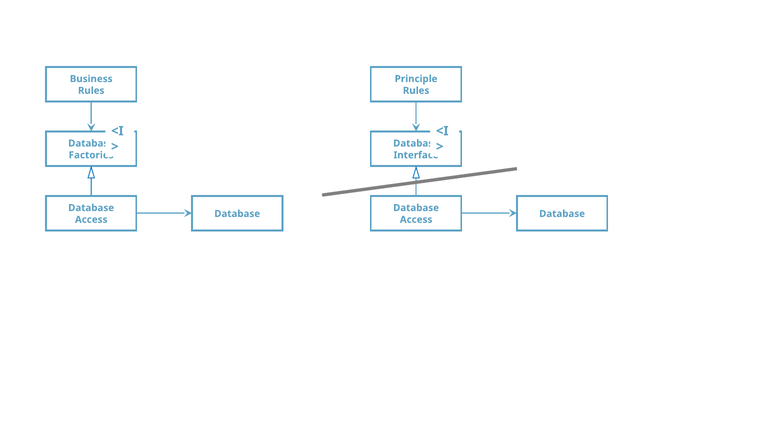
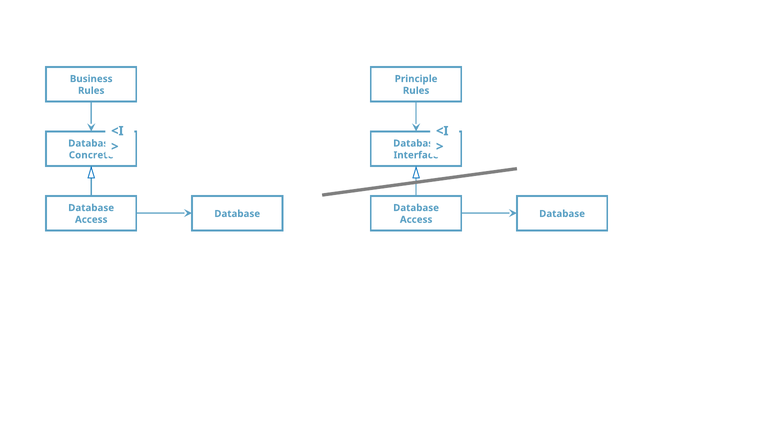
Factories: Factories -> Concrete (91, 155)
